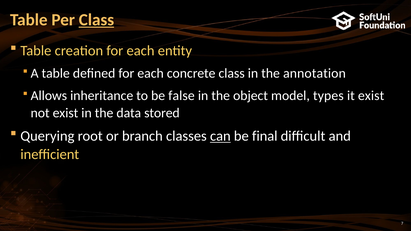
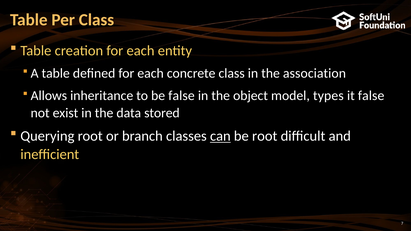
Class underline: present -> none (96, 20)
annotation: annotation -> association (314, 74)
it exist: exist -> false (371, 96)
be final: final -> root (265, 136)
